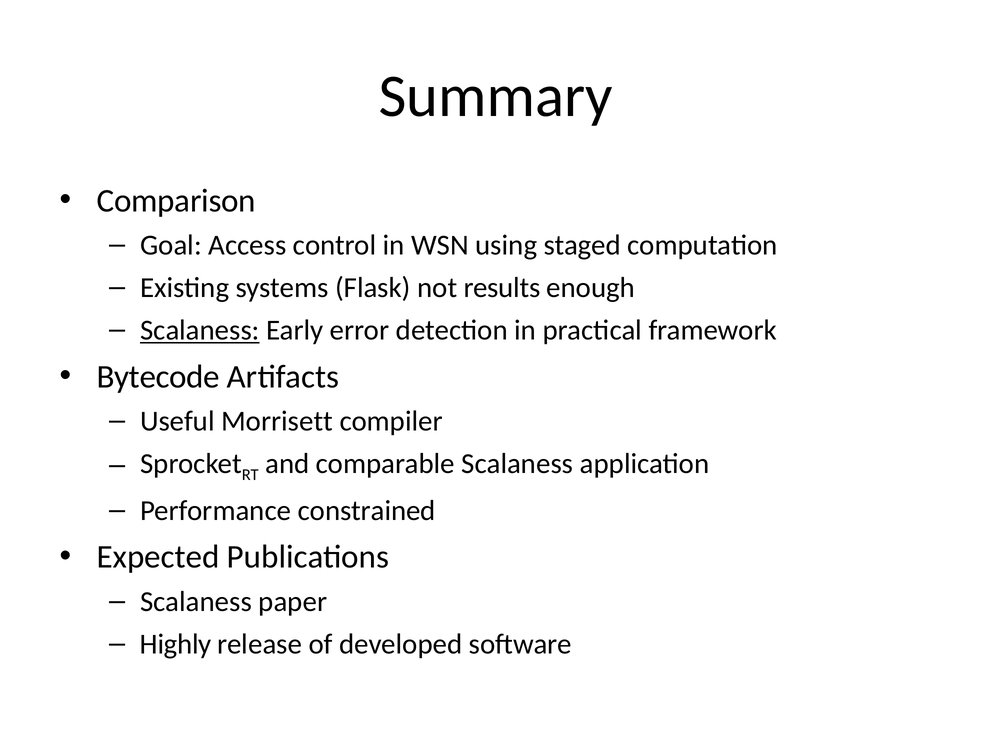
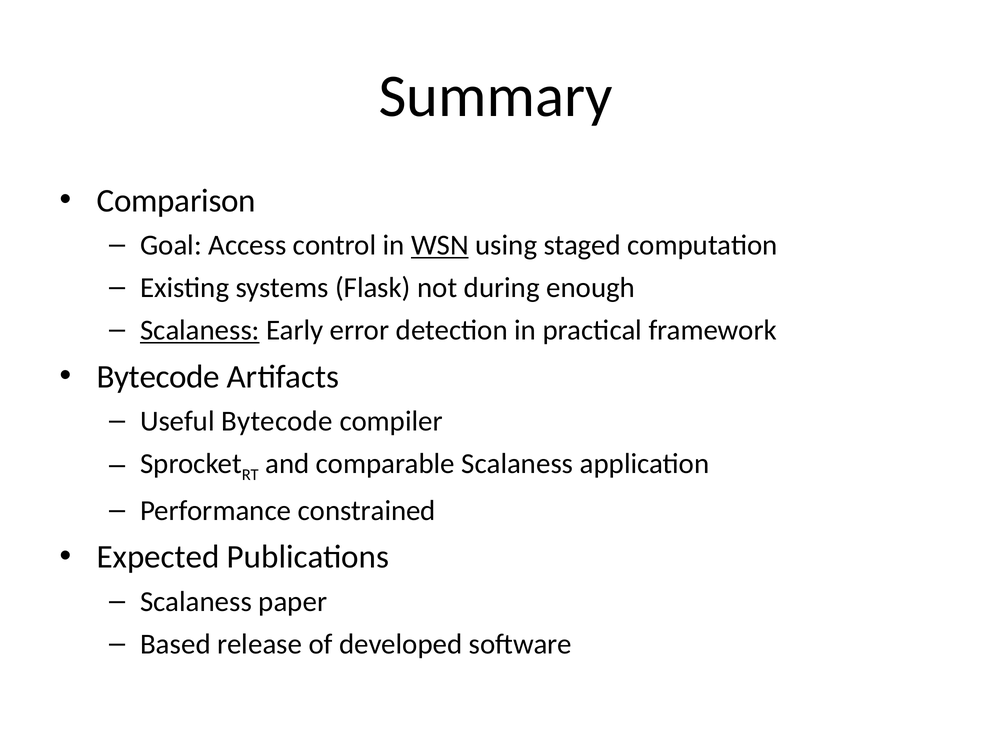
WSN underline: none -> present (440, 245)
results: results -> during (502, 288)
Useful Morrisett: Morrisett -> Bytecode (277, 421)
Highly: Highly -> Based (175, 644)
